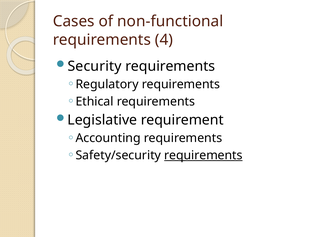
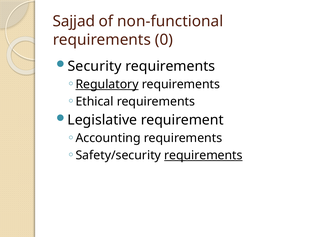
Cases: Cases -> Sajjad (74, 21)
4: 4 -> 0 (164, 40)
Regulatory underline: none -> present (107, 85)
